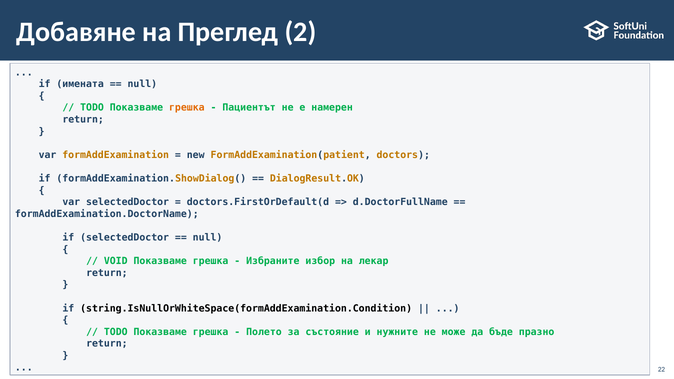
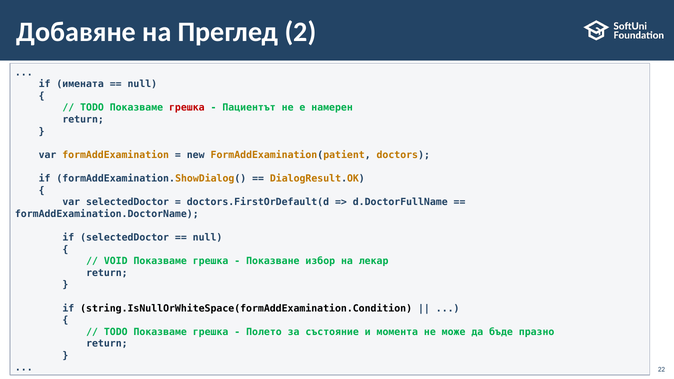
грешка colour: orange -> red (187, 108)
Избраните: Избраните -> Показване (273, 261)
нужните: нужните -> момента (397, 332)
